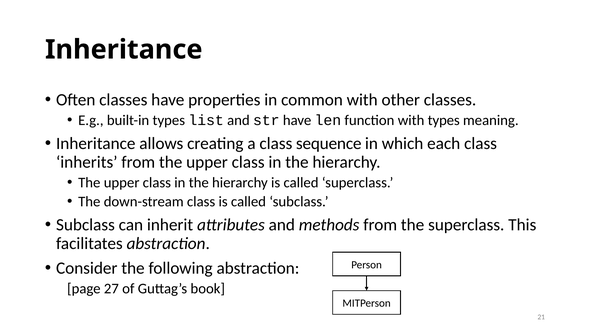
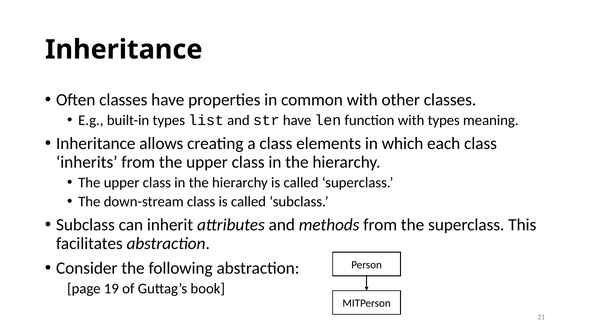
sequence: sequence -> elements (329, 143)
27: 27 -> 19 (111, 288)
